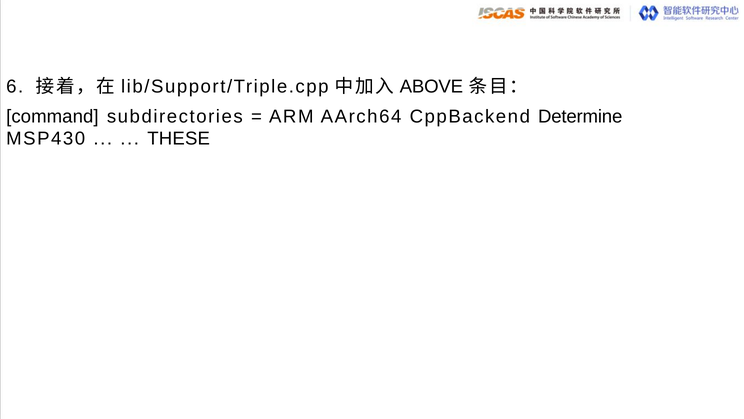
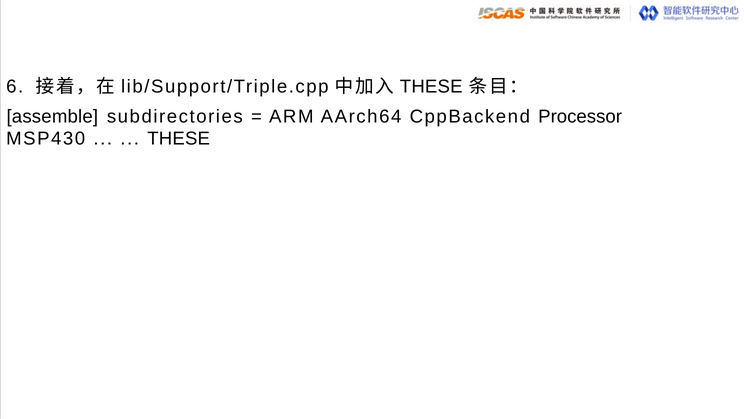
ABOVE: ABOVE -> THESE (431, 86)
command: command -> assemble (52, 116)
Determine: Determine -> Processor (580, 116)
